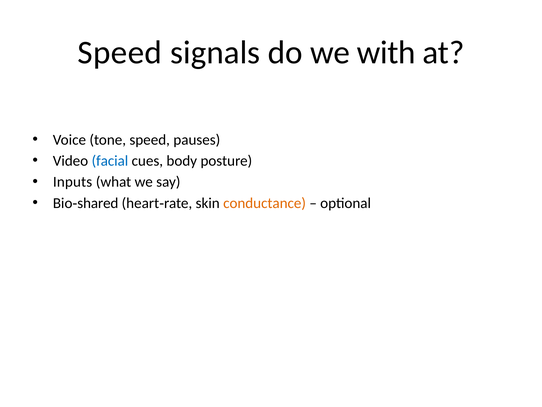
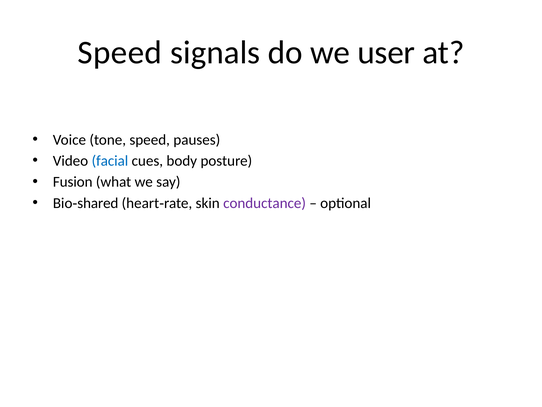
with: with -> user (386, 52)
Inputs: Inputs -> Fusion (73, 182)
conductance colour: orange -> purple (265, 203)
